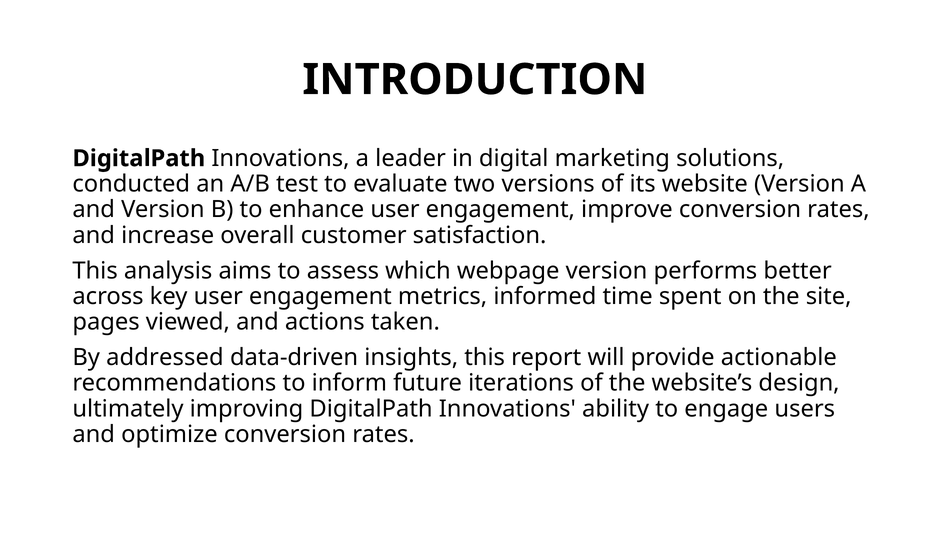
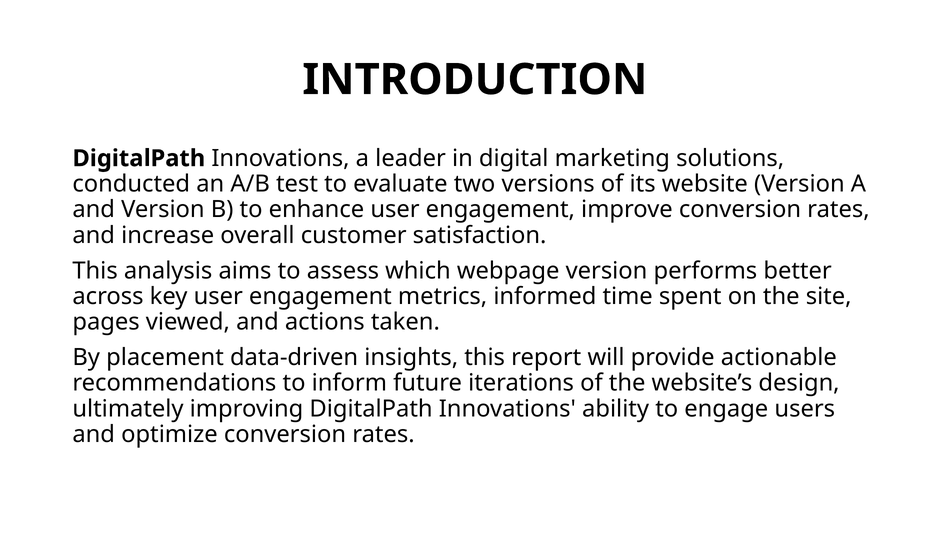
addressed: addressed -> placement (165, 358)
